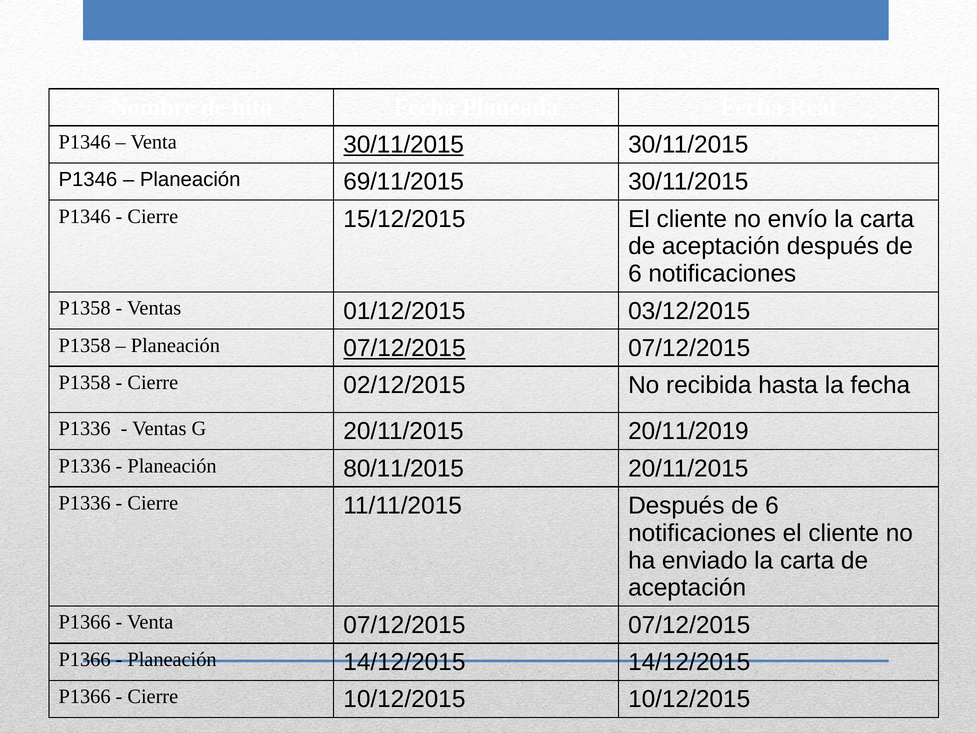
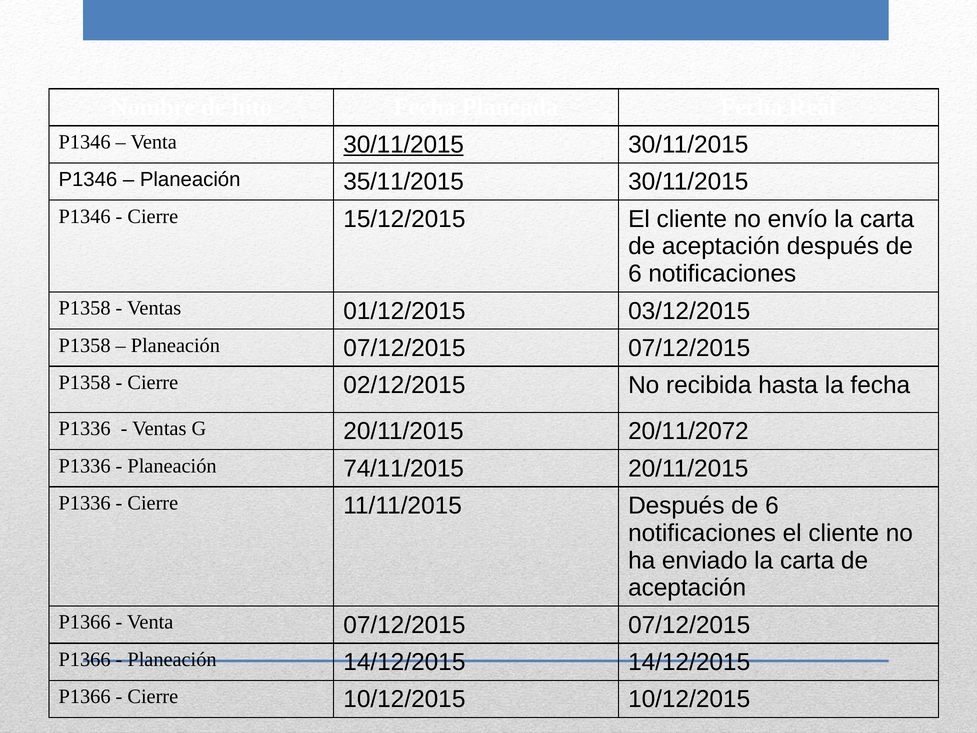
69/11/2015: 69/11/2015 -> 35/11/2015 (404, 182)
07/12/2015 underline: present -> none (404, 348)
20/11/2019: 20/11/2019 -> 20/11/2072 (688, 431)
80/11/2015: 80/11/2015 -> 74/11/2015 (404, 468)
